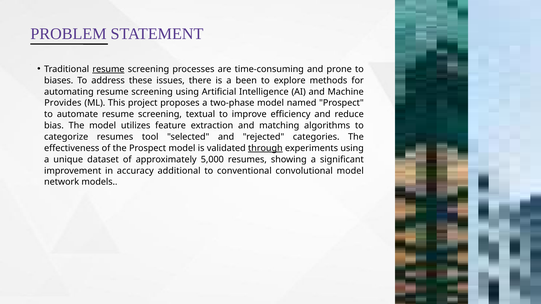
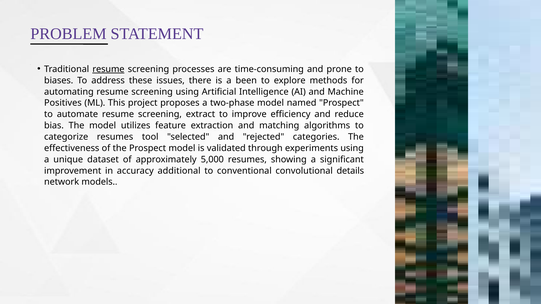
Provides: Provides -> Positives (63, 103)
textual: textual -> extract (200, 114)
through underline: present -> none (265, 148)
convolutional model: model -> details (350, 171)
